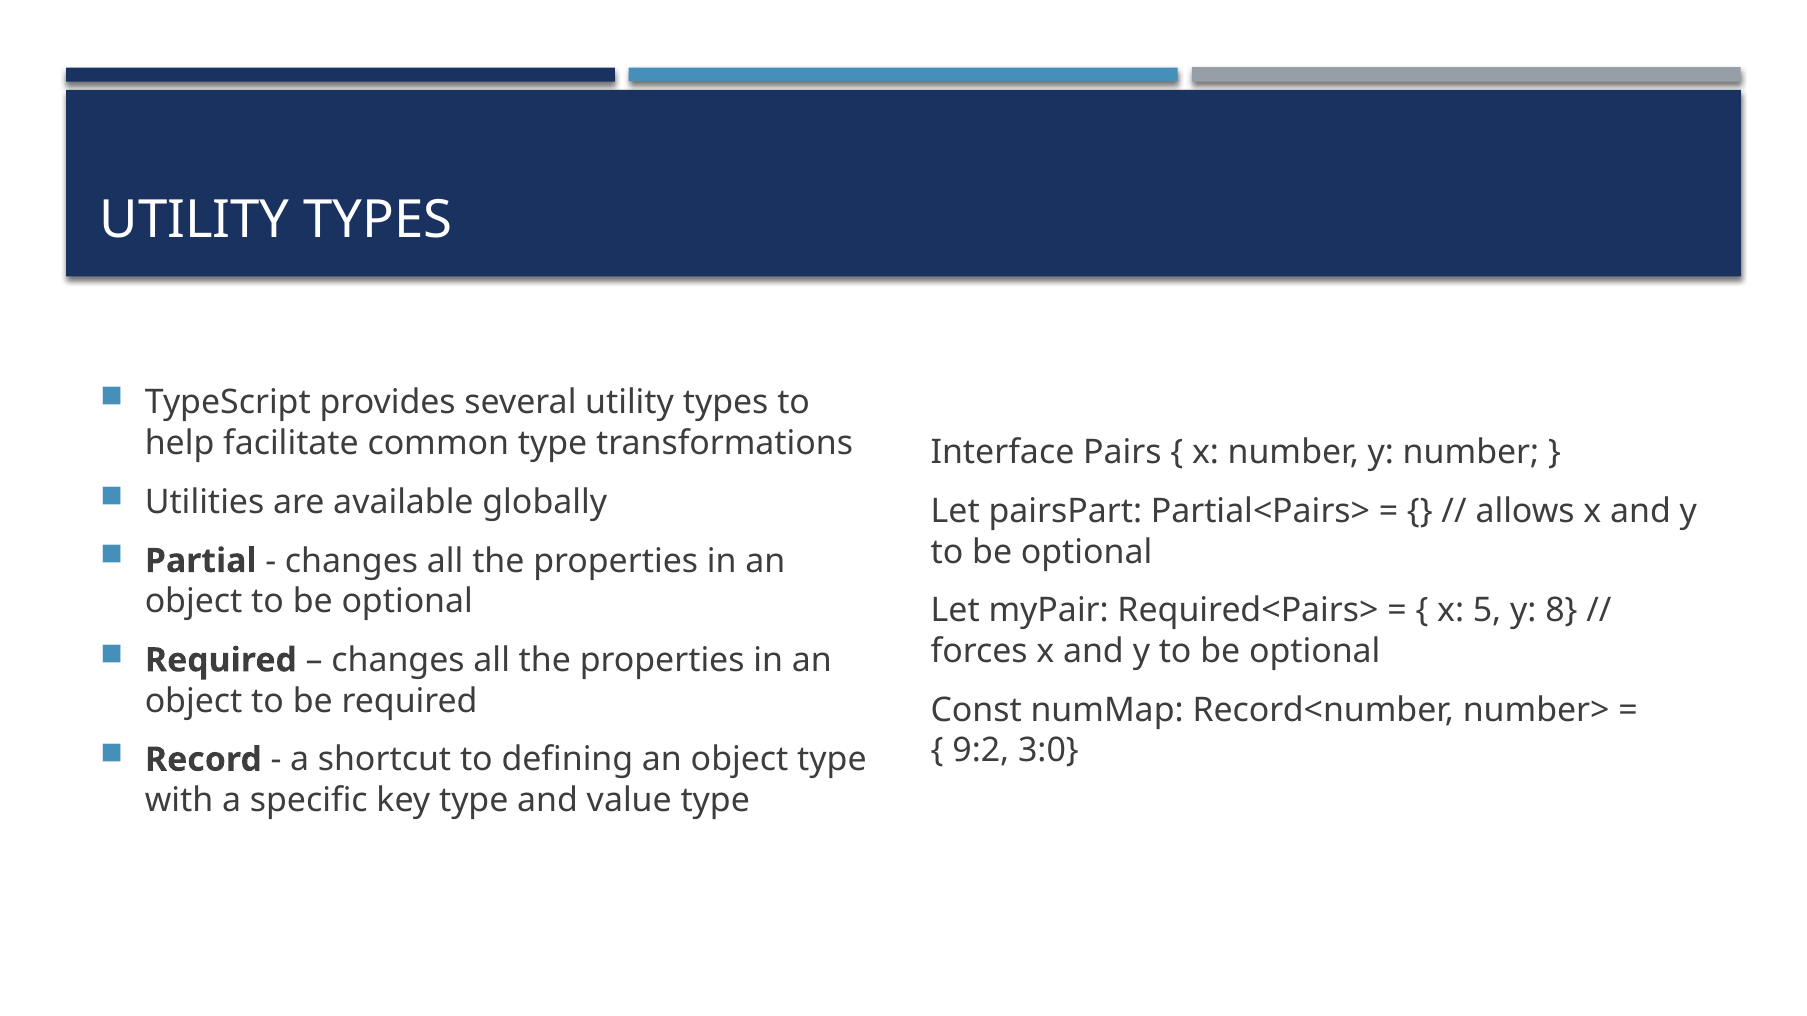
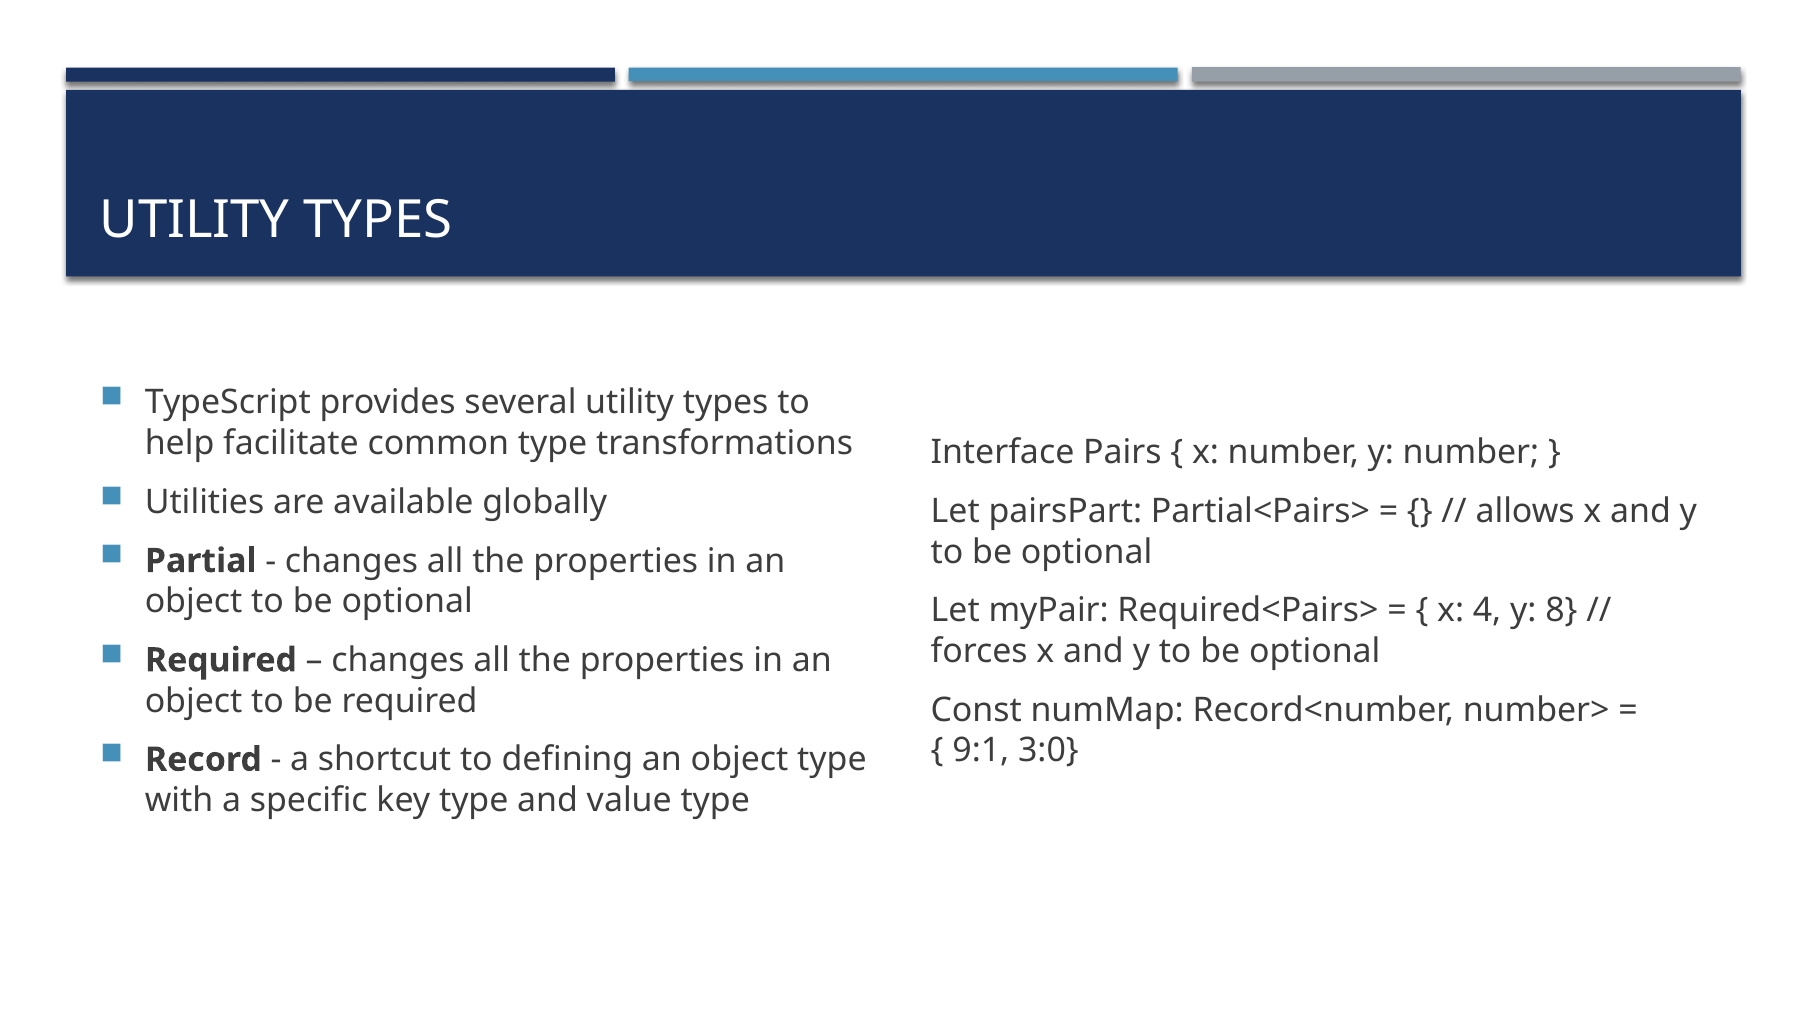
5: 5 -> 4 (1487, 611)
9:2: 9:2 -> 9:1 (981, 751)
